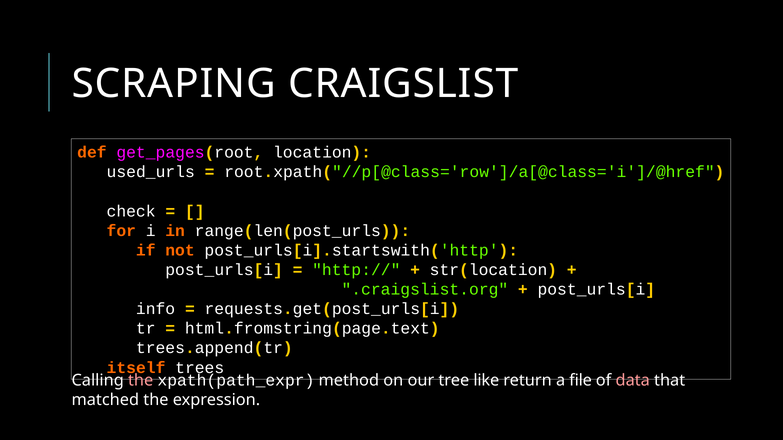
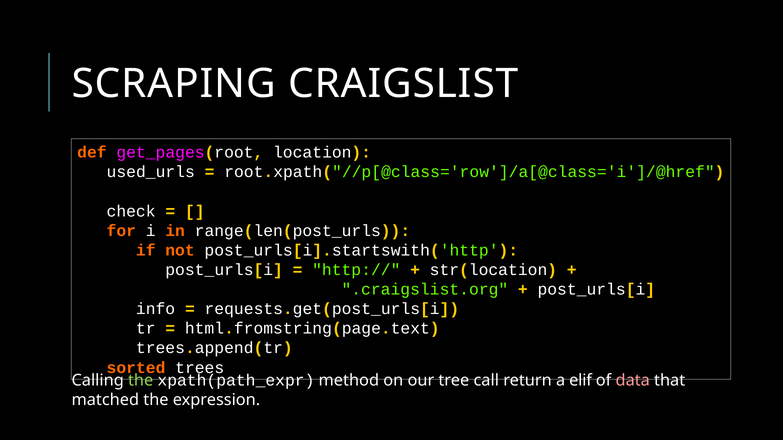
itself: itself -> sorted (136, 368)
the colour: pink -> light green (141, 381)
like: like -> call (486, 381)
file: file -> elif (581, 381)
